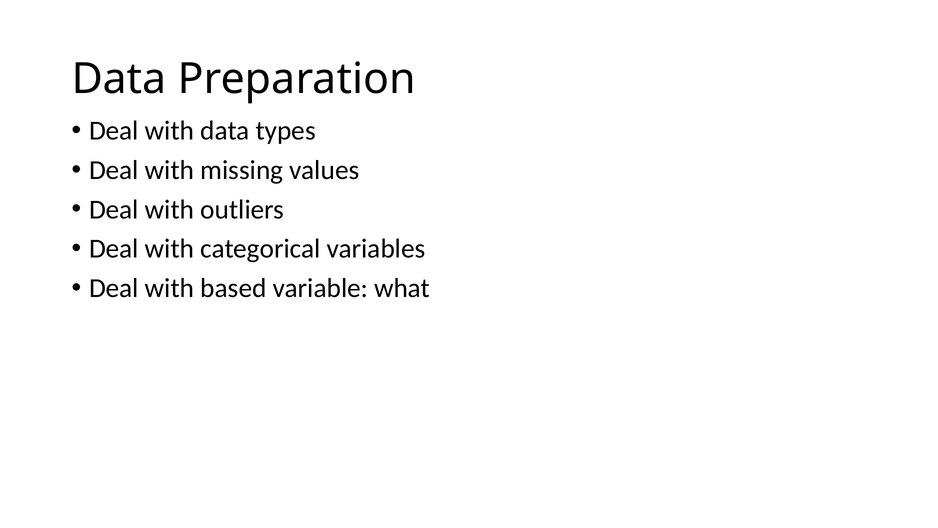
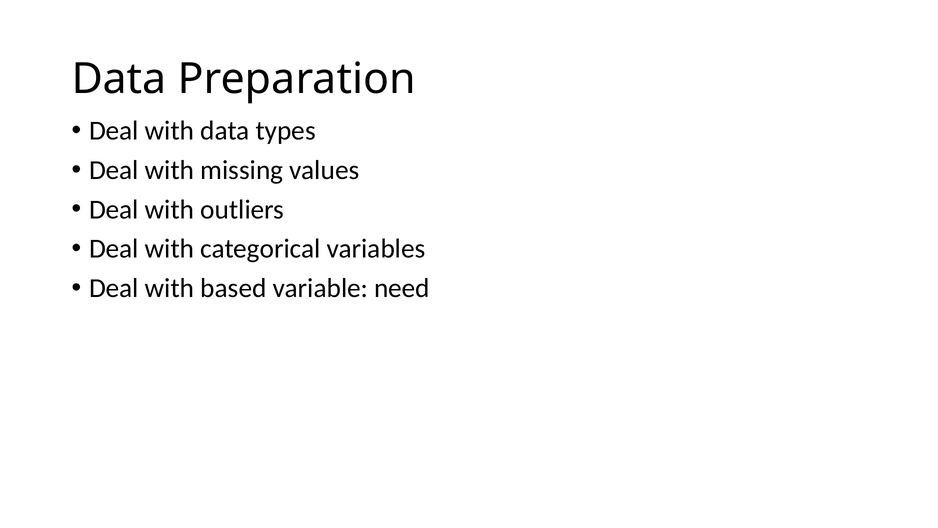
what: what -> need (402, 288)
